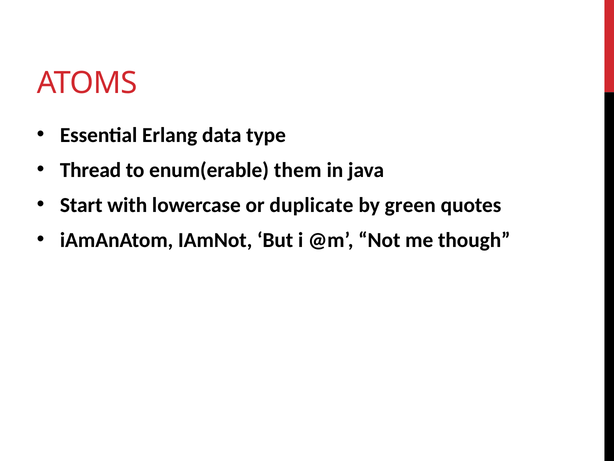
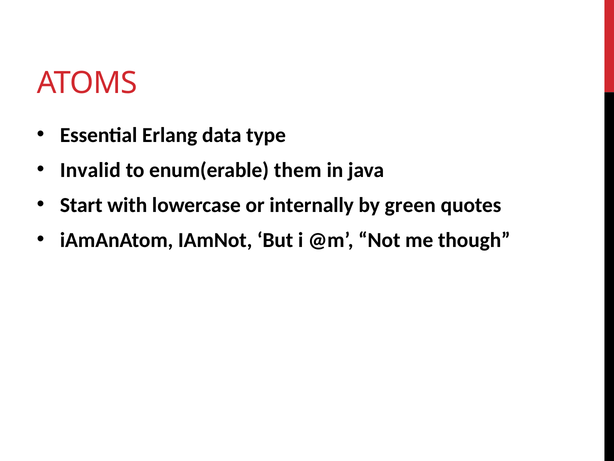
Thread: Thread -> Invalid (90, 170)
duplicate: duplicate -> internally (312, 205)
